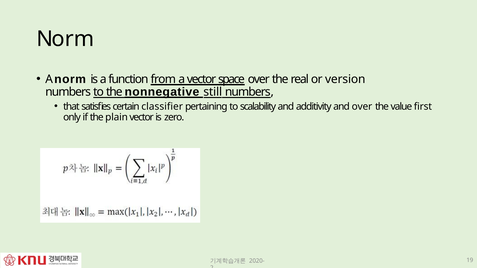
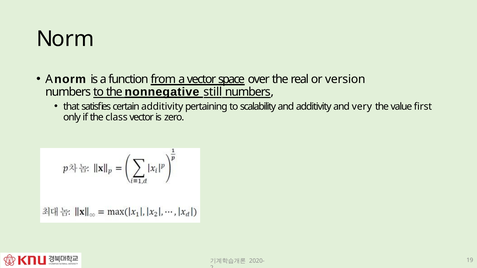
certain classifier: classifier -> additivity (162, 107)
and over: over -> very (362, 107)
plain: plain -> class (117, 117)
